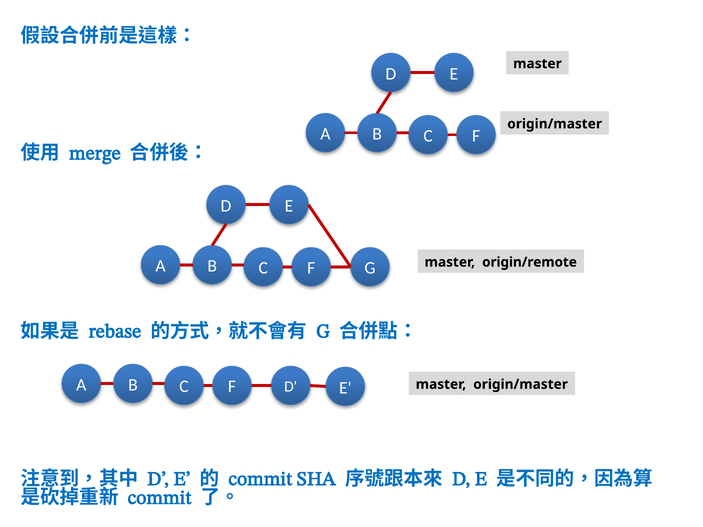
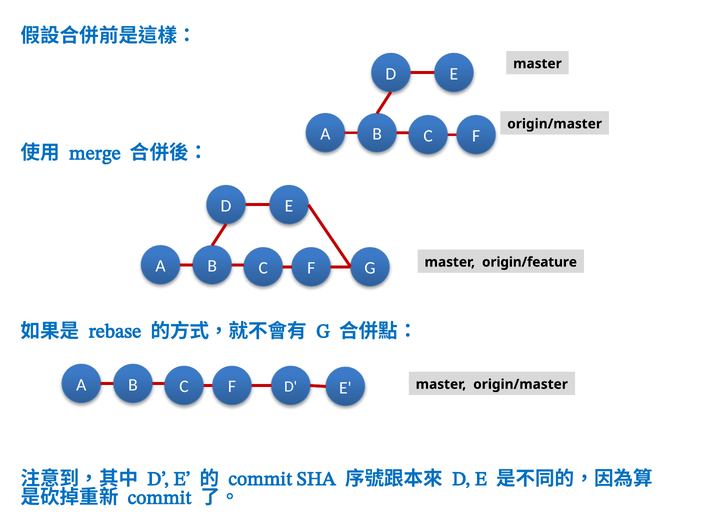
origin/remote: origin/remote -> origin/feature (529, 262)
